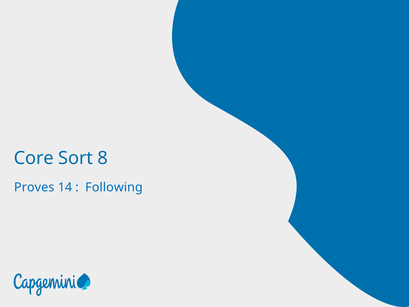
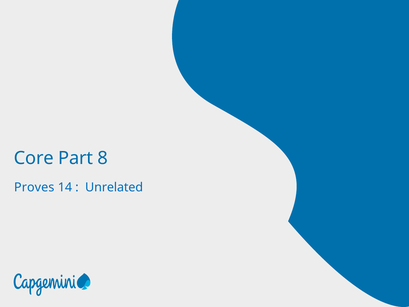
Sort: Sort -> Part (76, 158)
Following: Following -> Unrelated (114, 187)
